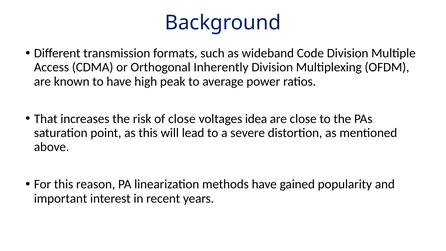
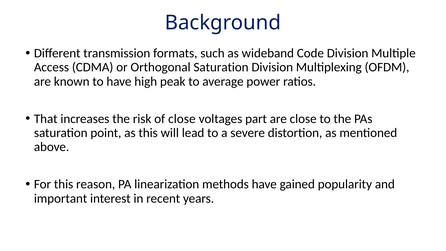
Orthogonal Inherently: Inherently -> Saturation (221, 67)
idea: idea -> part (256, 119)
